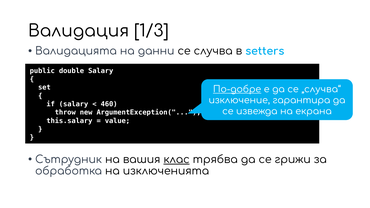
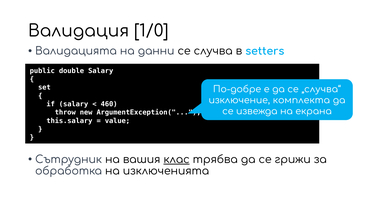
1/3: 1/3 -> 1/0 (151, 31)
По-добре underline: present -> none (237, 89)
гарантира: гарантира -> комплекта (301, 100)
